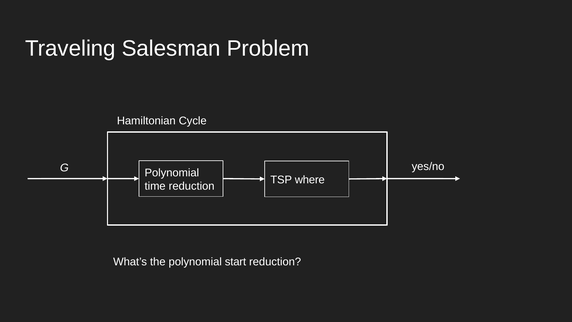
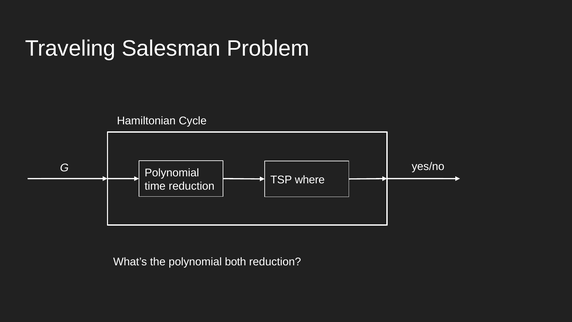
start: start -> both (235, 262)
